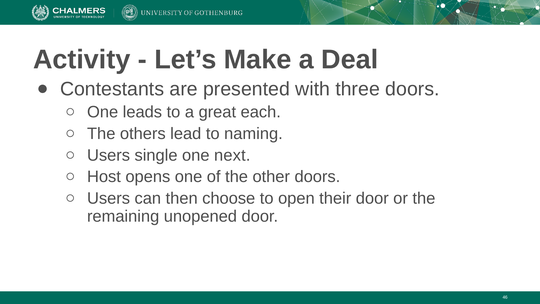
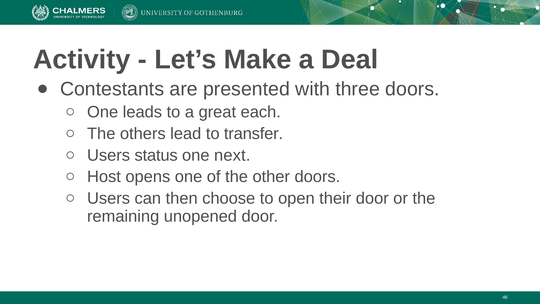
naming: naming -> transfer (254, 134)
single: single -> status (156, 155)
